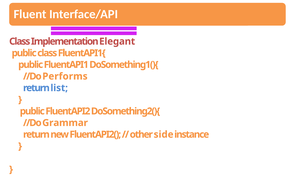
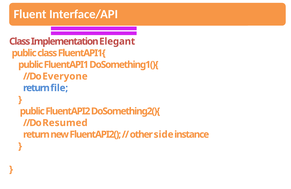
Performs: Performs -> Everyone (65, 76)
list: list -> file (59, 88)
Grammar: Grammar -> Resumed (65, 123)
